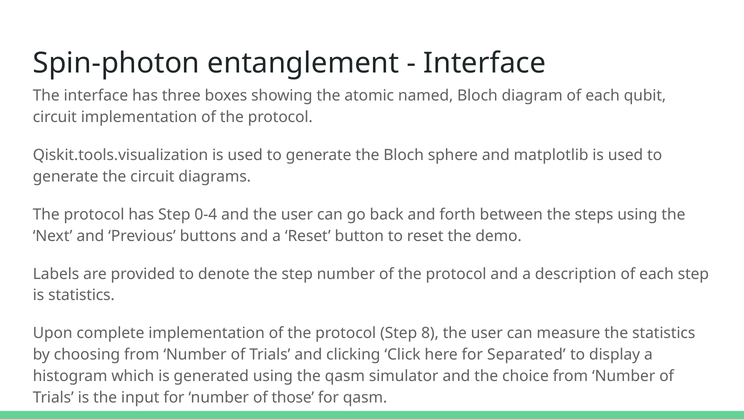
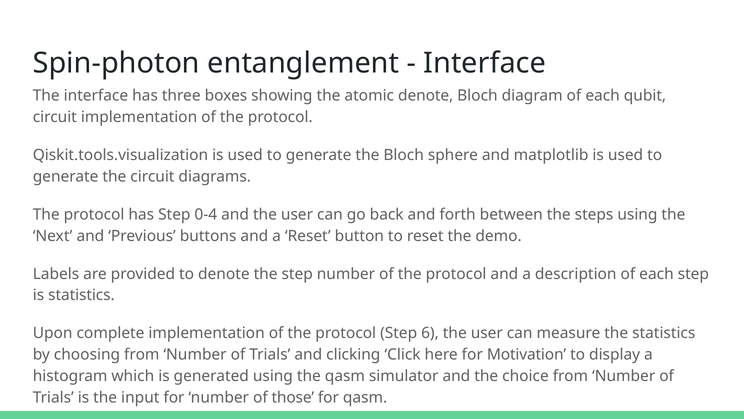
atomic named: named -> denote (426, 96)
8: 8 -> 6 (430, 333)
Separated: Separated -> Motivation (527, 354)
